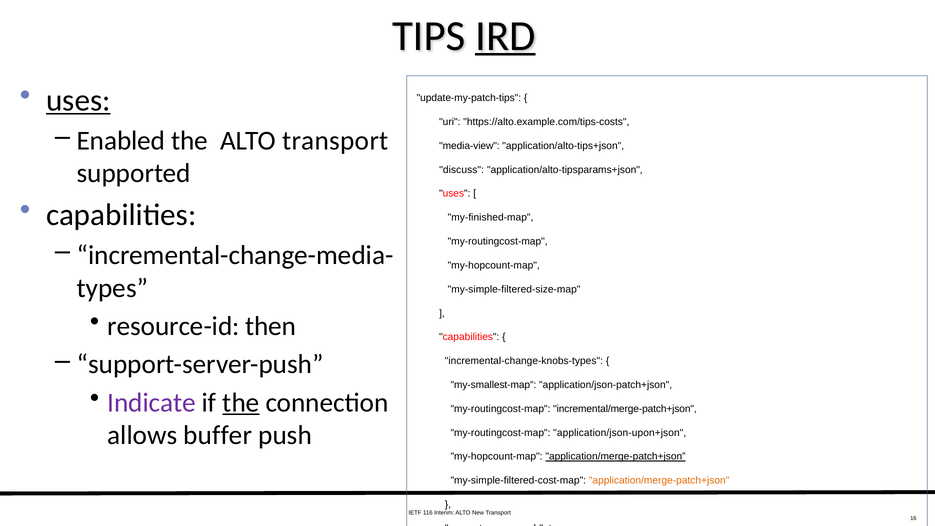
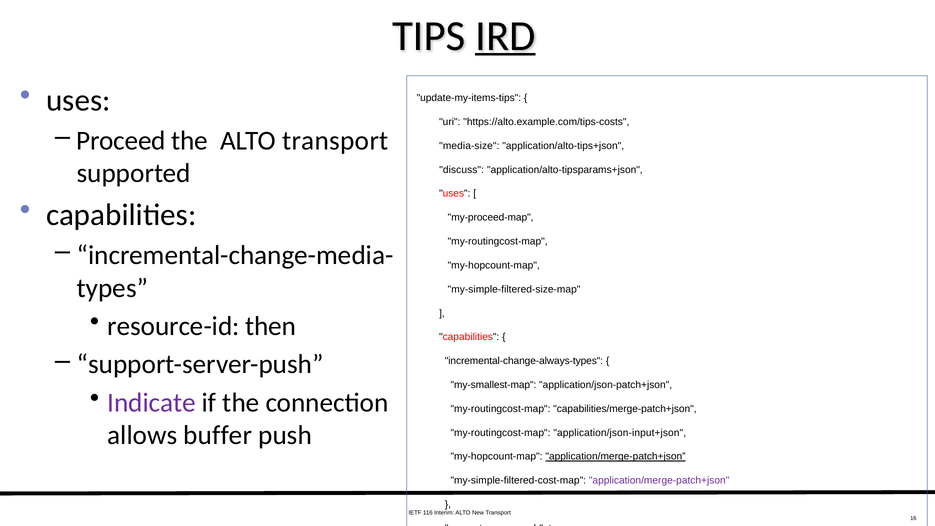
uses underline: present -> none (78, 100)
update-my-patch-tips: update-my-patch-tips -> update-my-items-tips (469, 98)
Enabled: Enabled -> Proceed (121, 141)
media-view: media-view -> media-size (469, 146)
my-finished-map: my-finished-map -> my-proceed-map (491, 218)
incremental-change-knobs-types: incremental-change-knobs-types -> incremental-change-always-types (524, 361)
the underline: present -> none (241, 403)
incremental/merge-patch+json: incremental/merge-patch+json -> capabilities/merge-patch+json (625, 409)
application/json-upon+json: application/json-upon+json -> application/json-input+json (620, 433)
application/merge-patch+json colour: orange -> purple (659, 480)
